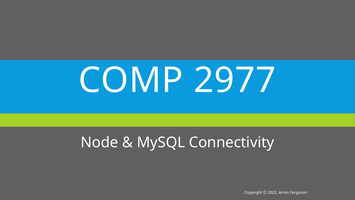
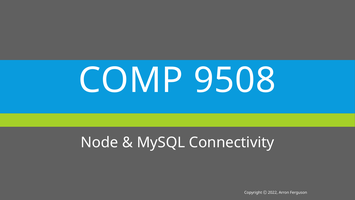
2977: 2977 -> 9508 (235, 80)
